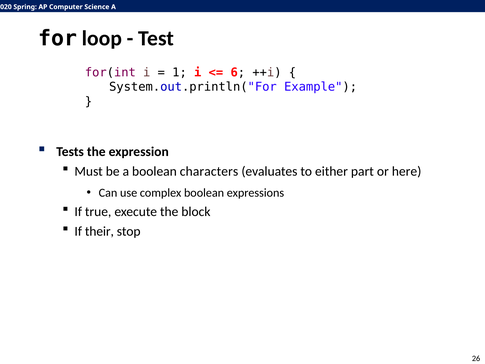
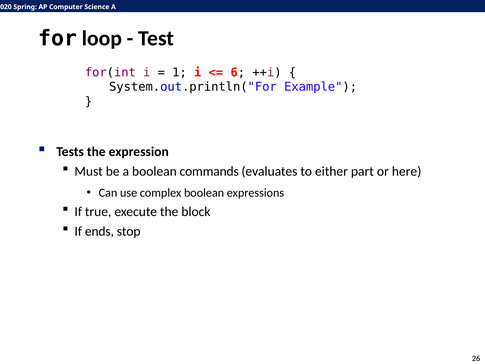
characters: characters -> commands (209, 171)
their: their -> ends (99, 231)
